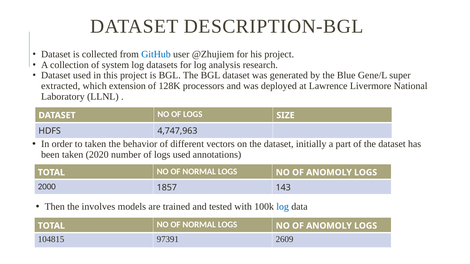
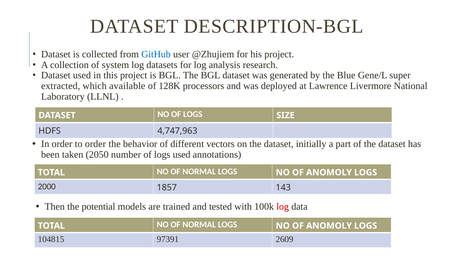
extension: extension -> available (127, 86)
to taken: taken -> order (95, 144)
2020: 2020 -> 2050 (97, 155)
involves: involves -> potential (98, 207)
log colour: blue -> red (283, 207)
